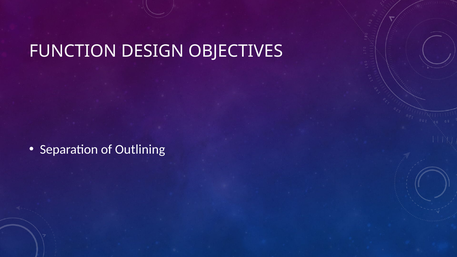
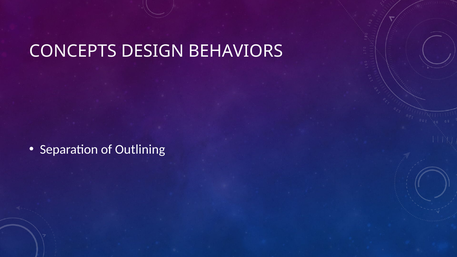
FUNCTION: FUNCTION -> CONCEPTS (73, 51)
OBJECTIVES: OBJECTIVES -> BEHAVIORS (236, 51)
